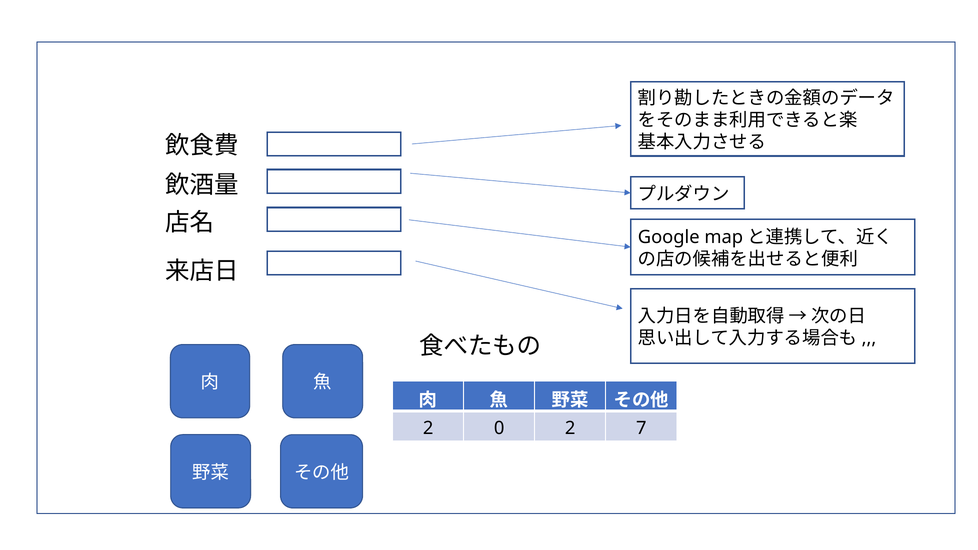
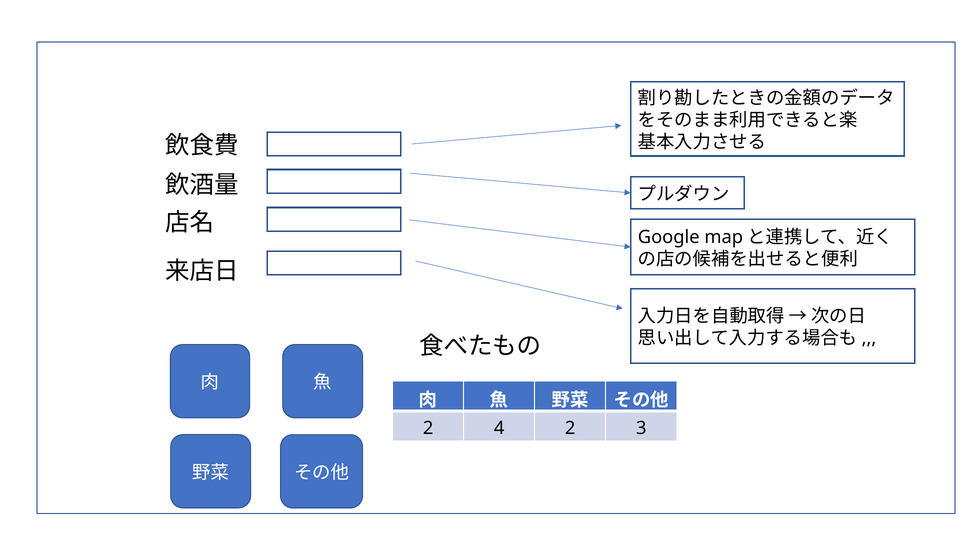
0: 0 -> 4 (499, 428)
7: 7 -> 3 (641, 428)
